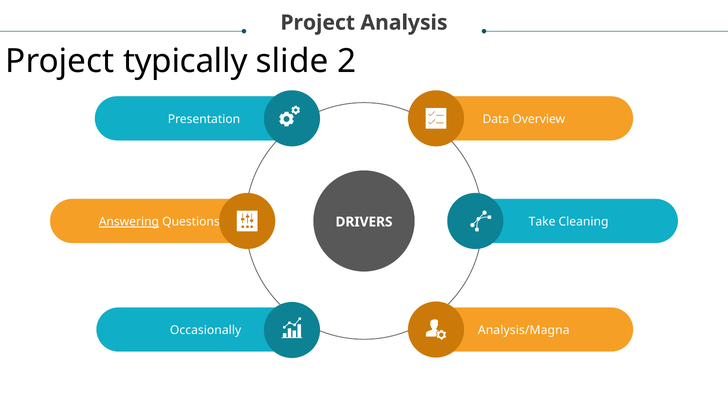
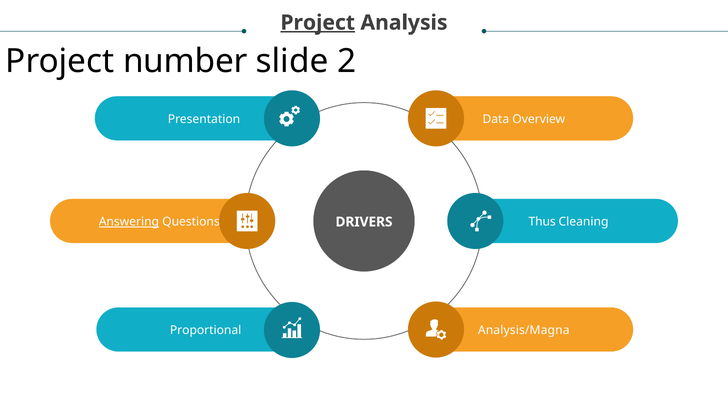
Project underline: none -> present (318, 23)
typically: typically -> number (185, 61)
Take: Take -> Thus (542, 222)
Occasionally: Occasionally -> Proportional (206, 331)
